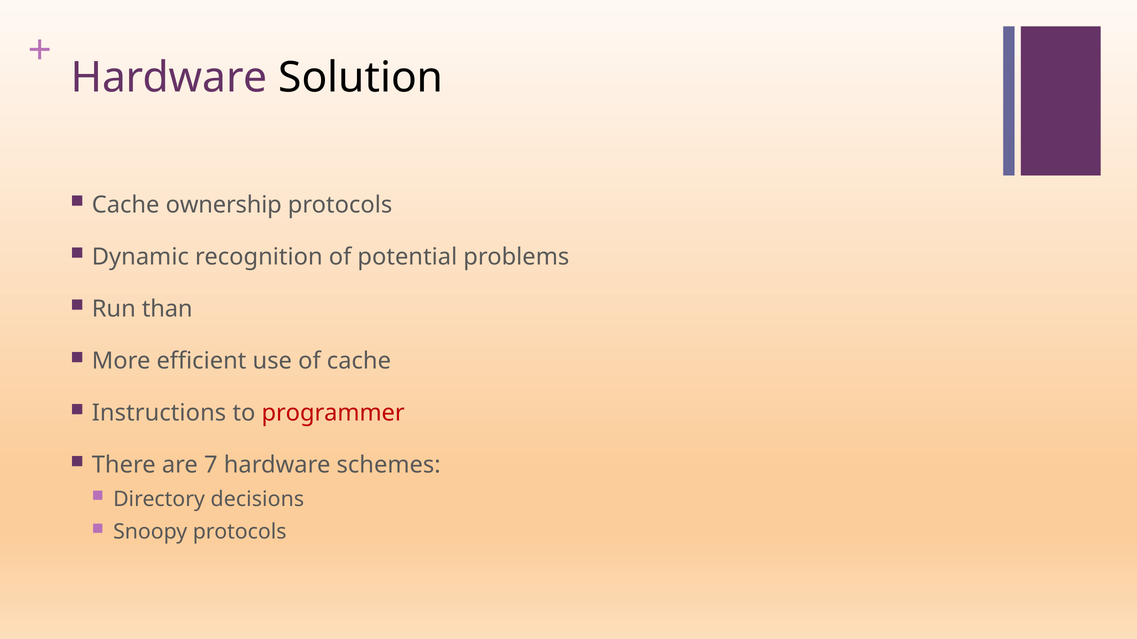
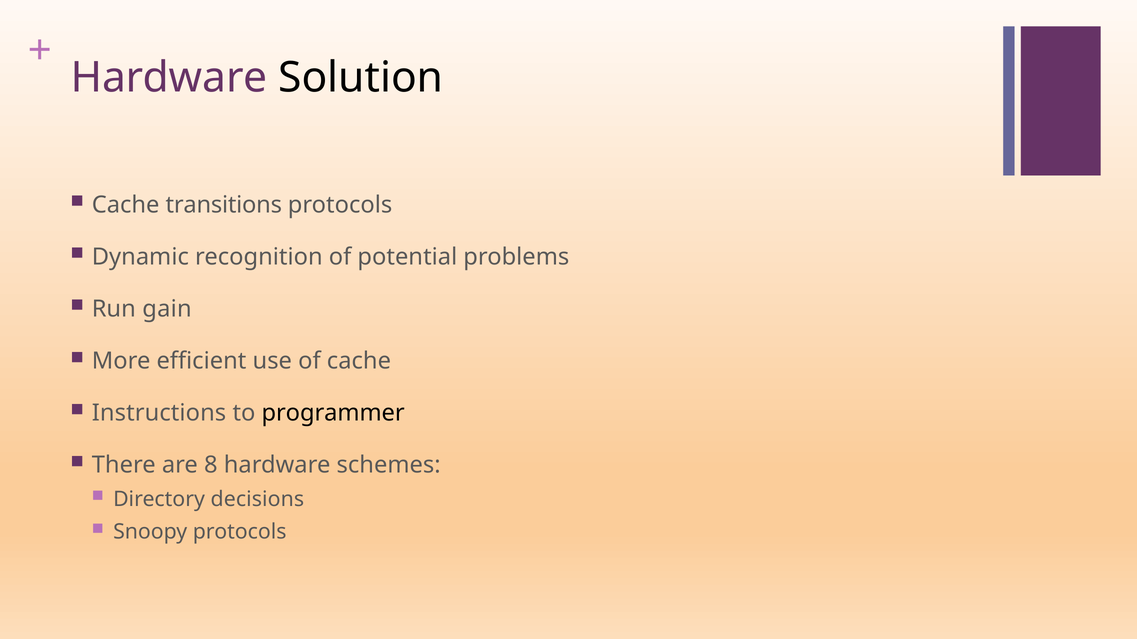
ownership: ownership -> transitions (224, 205)
than: than -> gain (167, 309)
programmer colour: red -> black (333, 413)
7: 7 -> 8 (211, 466)
